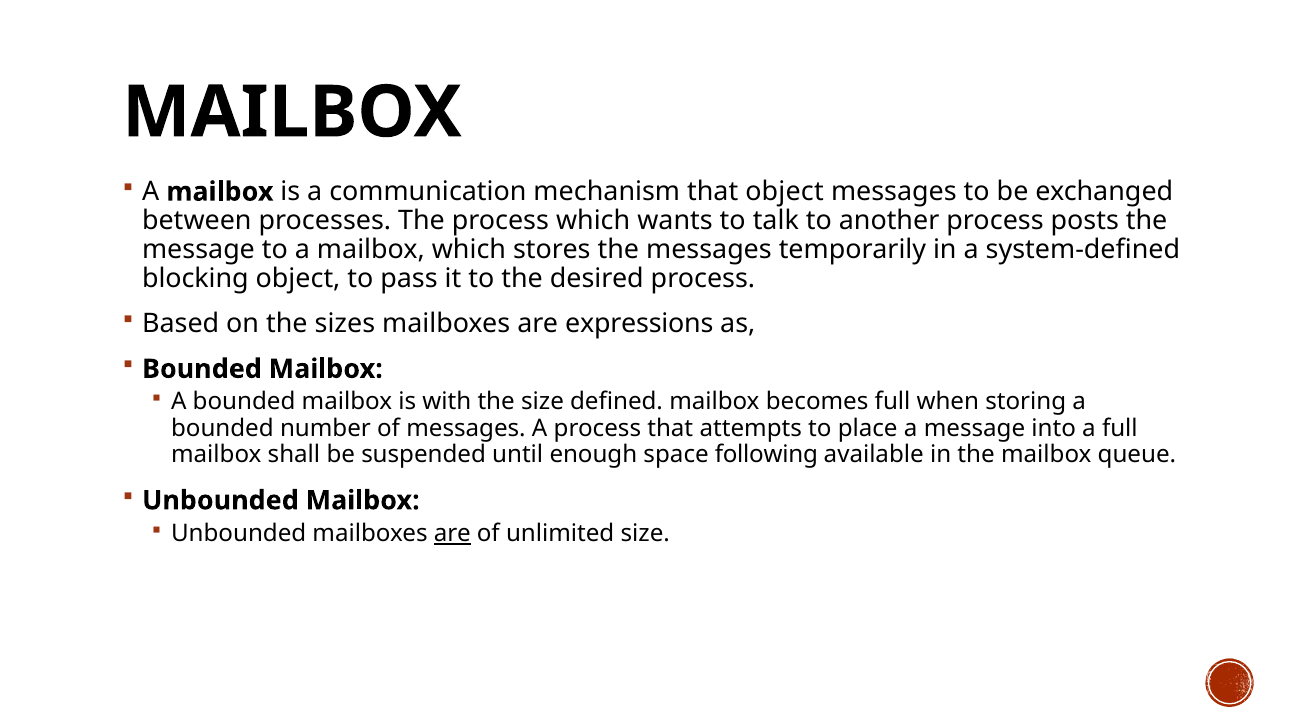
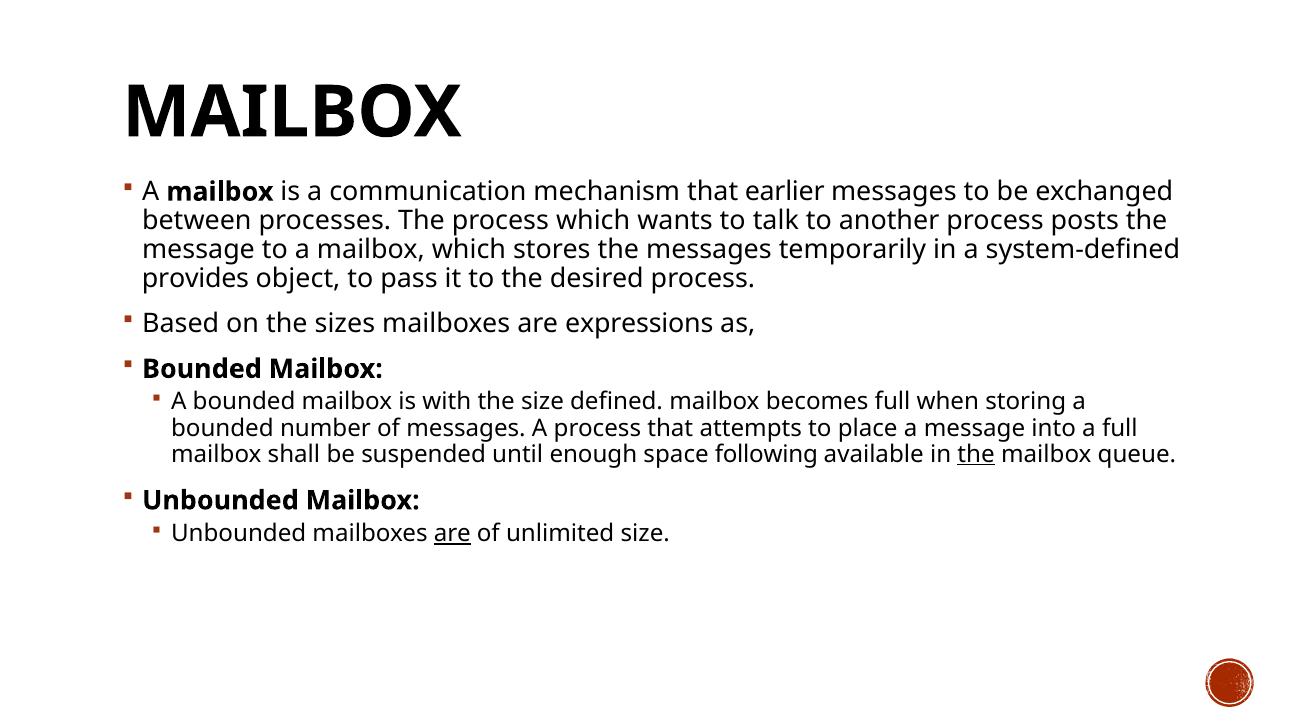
that object: object -> earlier (785, 192)
blocking: blocking -> provides (195, 279)
the underline: none -> present (976, 454)
